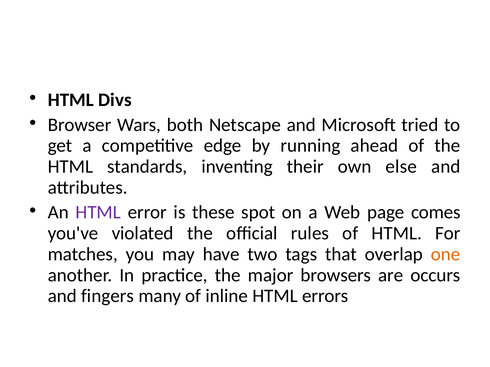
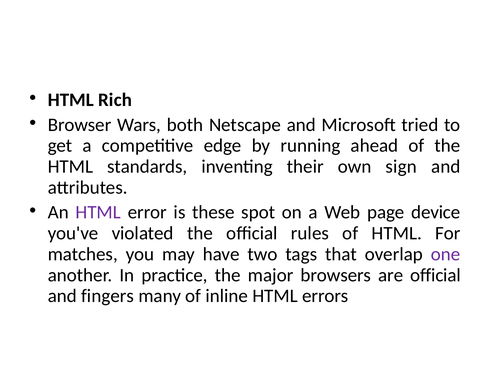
Divs: Divs -> Rich (115, 100)
else: else -> sign (401, 167)
comes: comes -> device (436, 213)
one colour: orange -> purple (446, 255)
are occurs: occurs -> official (435, 275)
